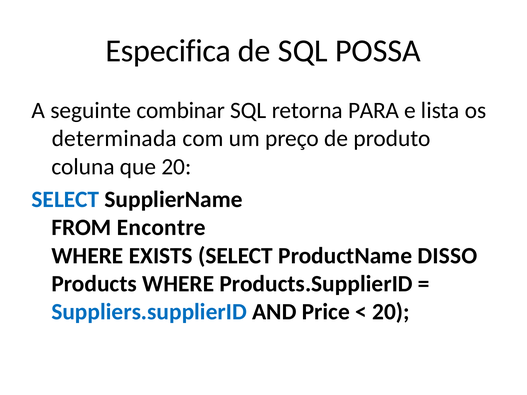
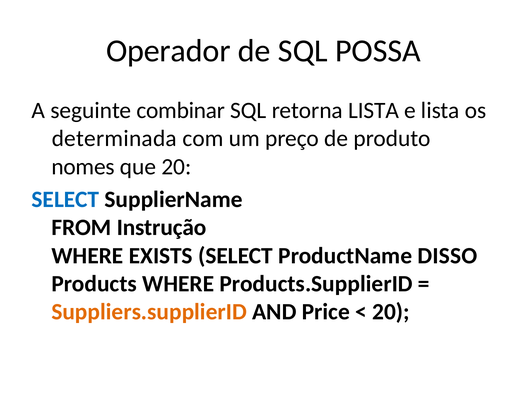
Especifica: Especifica -> Operador (168, 51)
retorna PARA: PARA -> LISTA (374, 111)
coluna: coluna -> nomes (83, 167)
Encontre: Encontre -> Instrução (162, 228)
Suppliers.supplierID colour: blue -> orange (149, 312)
